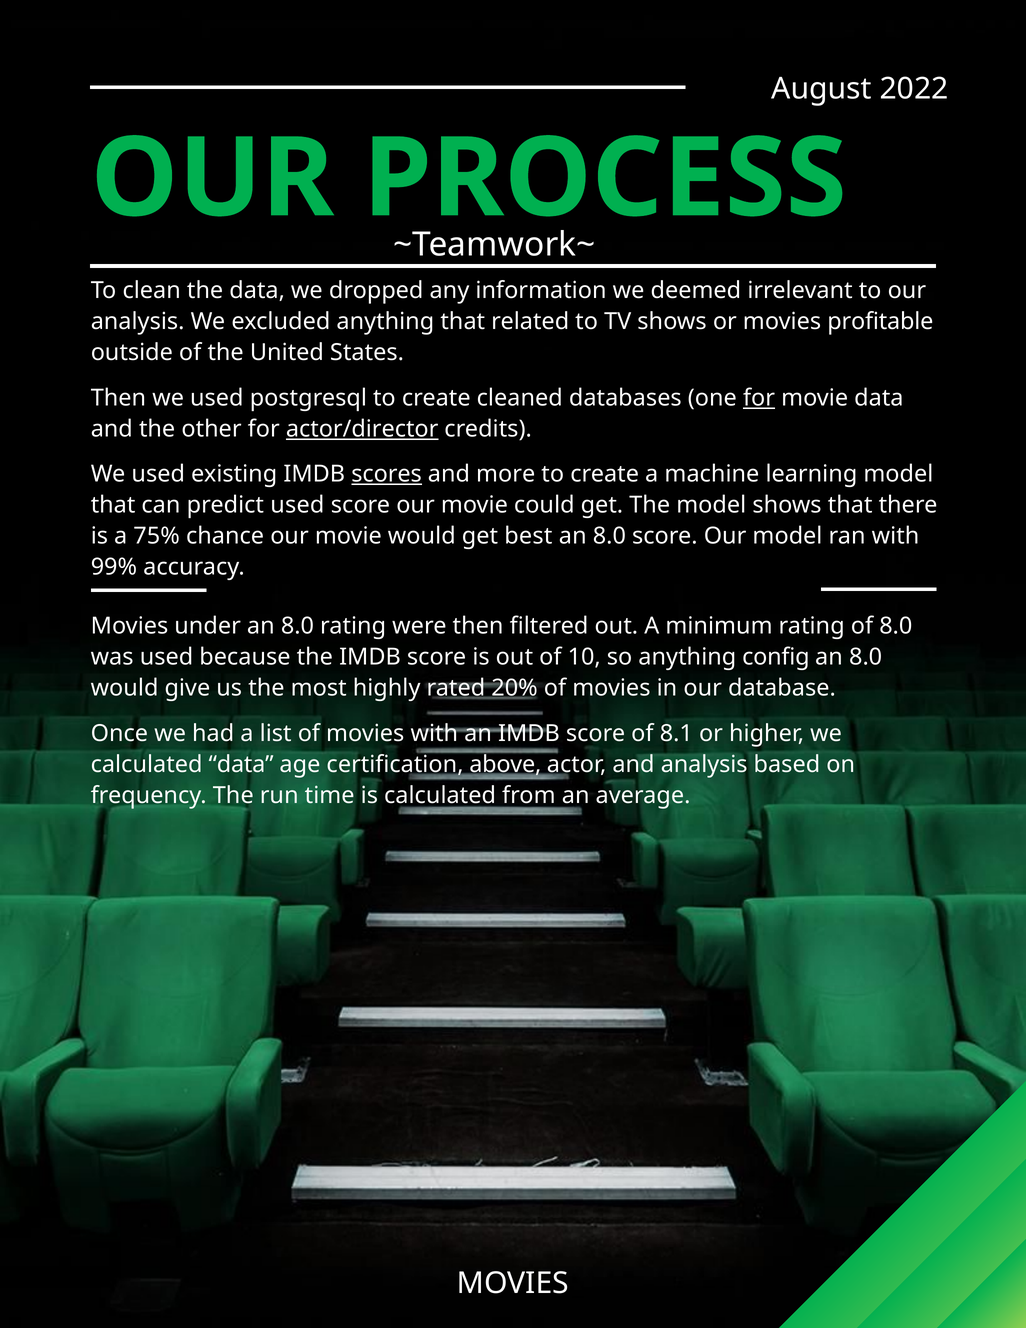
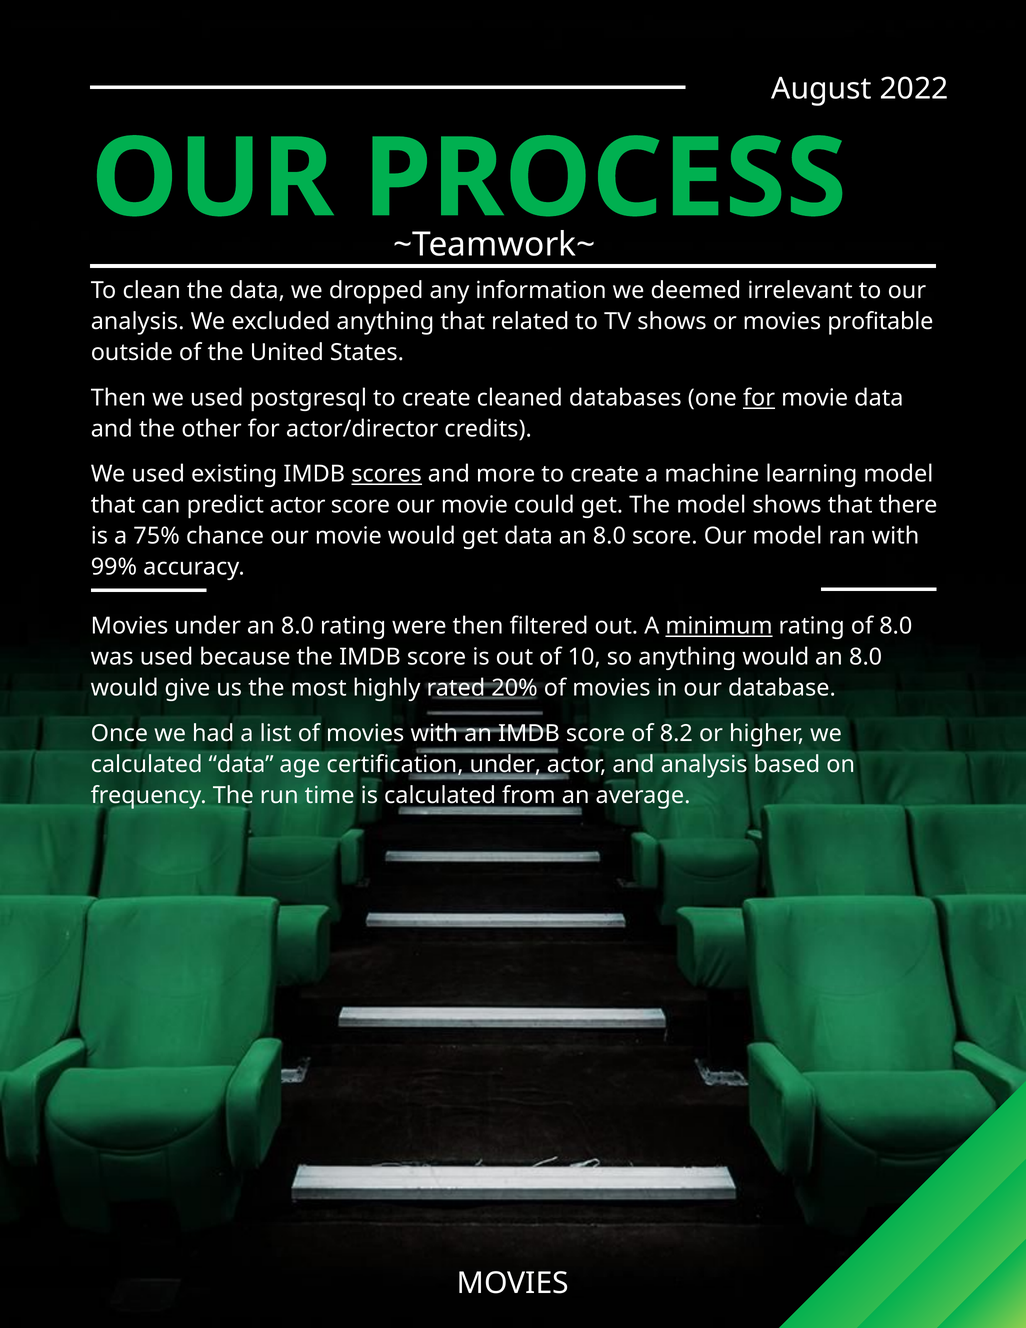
actor/director underline: present -> none (362, 429)
predict used: used -> actor (298, 505)
get best: best -> data (529, 536)
minimum underline: none -> present (719, 626)
anything config: config -> would (776, 657)
8.1: 8.1 -> 8.2 (676, 733)
certification above: above -> under (505, 764)
